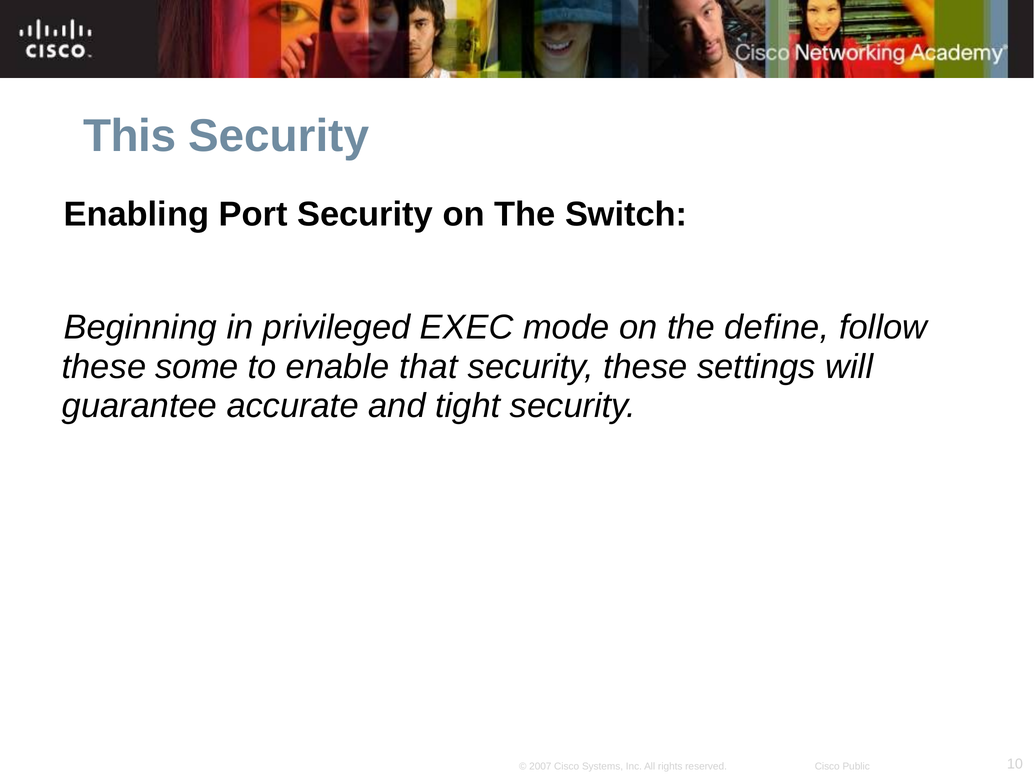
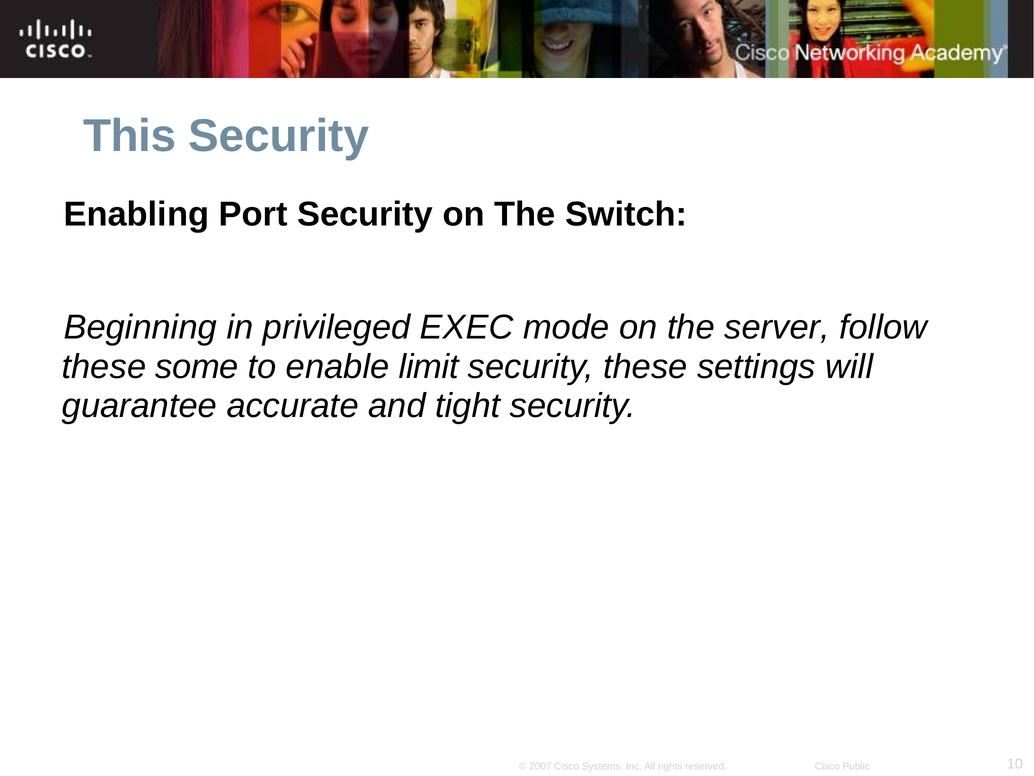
define: define -> server (777, 327)
that: that -> limit (429, 367)
